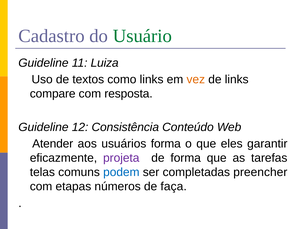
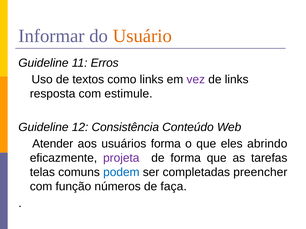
Cadastro: Cadastro -> Informar (52, 36)
Usuário colour: green -> orange (142, 36)
Luiza: Luiza -> Erros (105, 63)
vez colour: orange -> purple (196, 80)
compare: compare -> resposta (53, 94)
resposta: resposta -> estimule (128, 94)
garantir: garantir -> abrindo (267, 144)
etapas: etapas -> função (73, 187)
